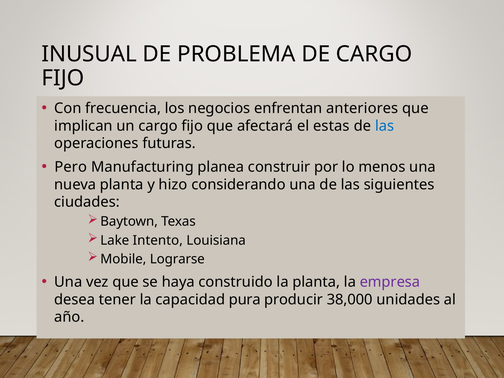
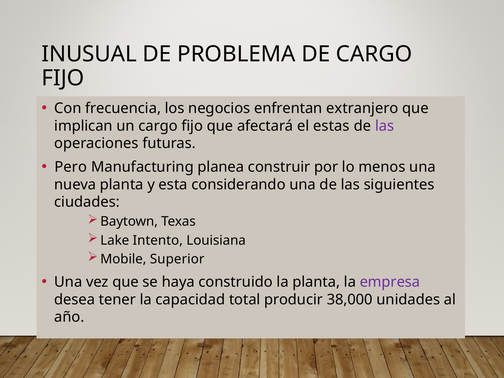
anteriores: anteriores -> extranjero (362, 108)
las colour: blue -> purple (385, 126)
hizo: hizo -> esta (173, 185)
Lograrse: Lograrse -> Superior (177, 259)
pura: pura -> total (245, 300)
